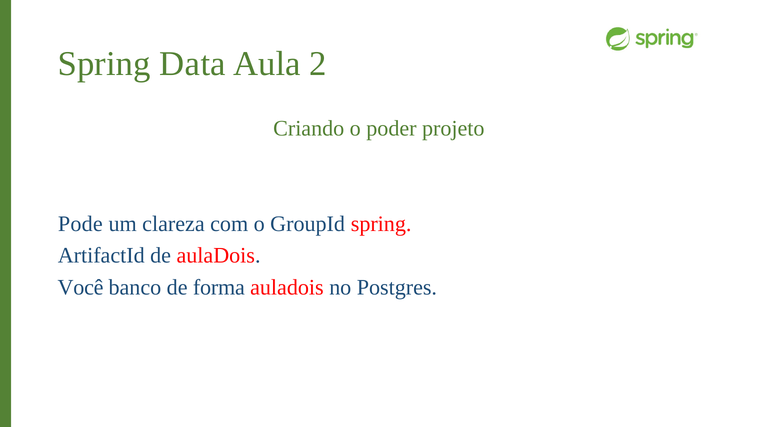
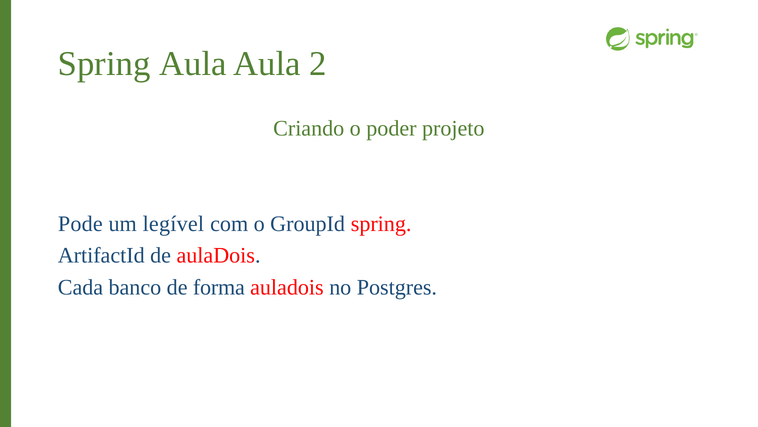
Spring Data: Data -> Aula (193, 64)
clareza: clareza -> legível (173, 224)
Você: Você -> Cada (80, 287)
